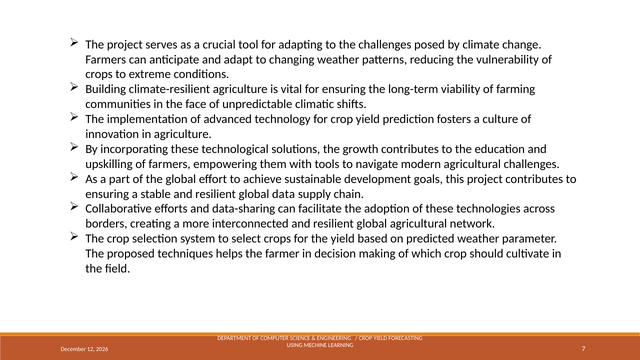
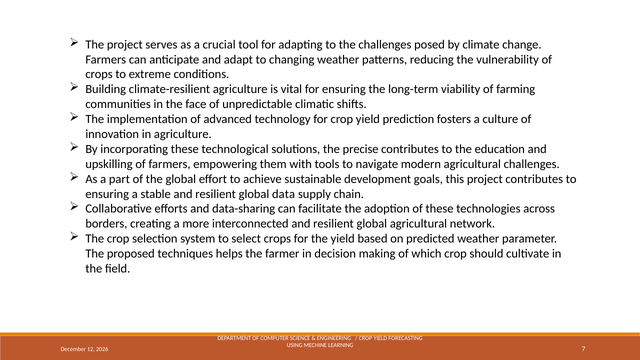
growth: growth -> precise (361, 149)
